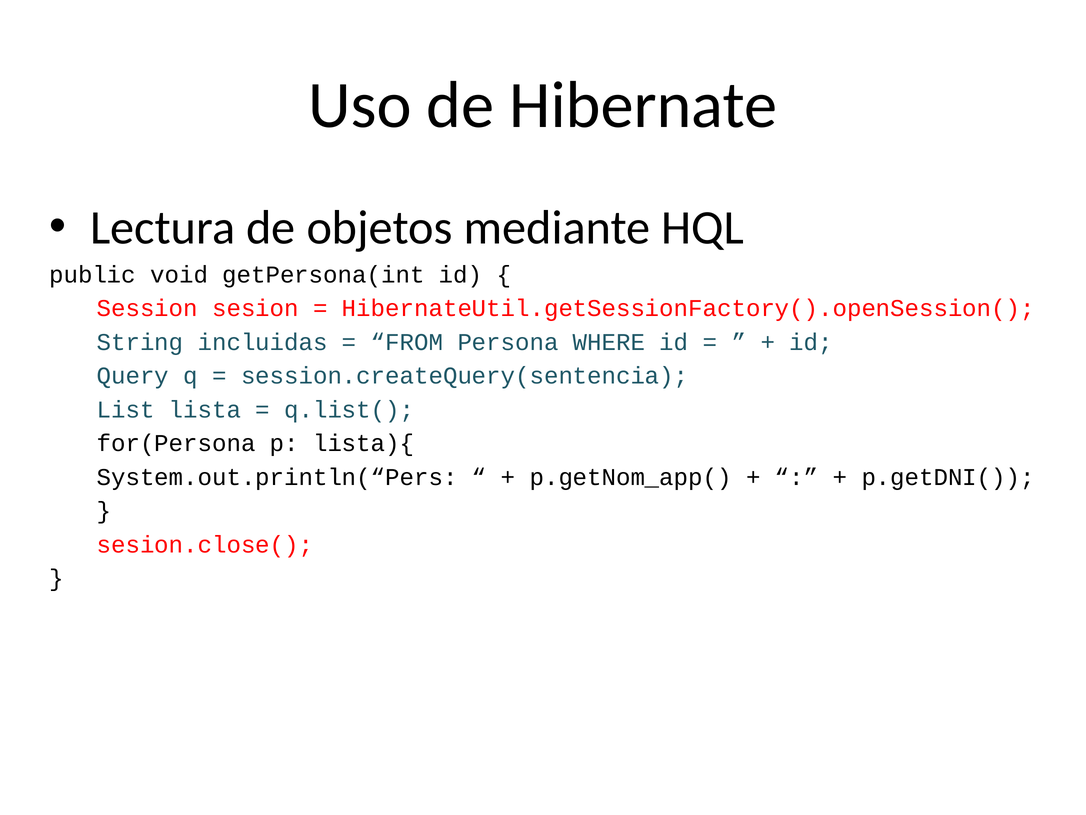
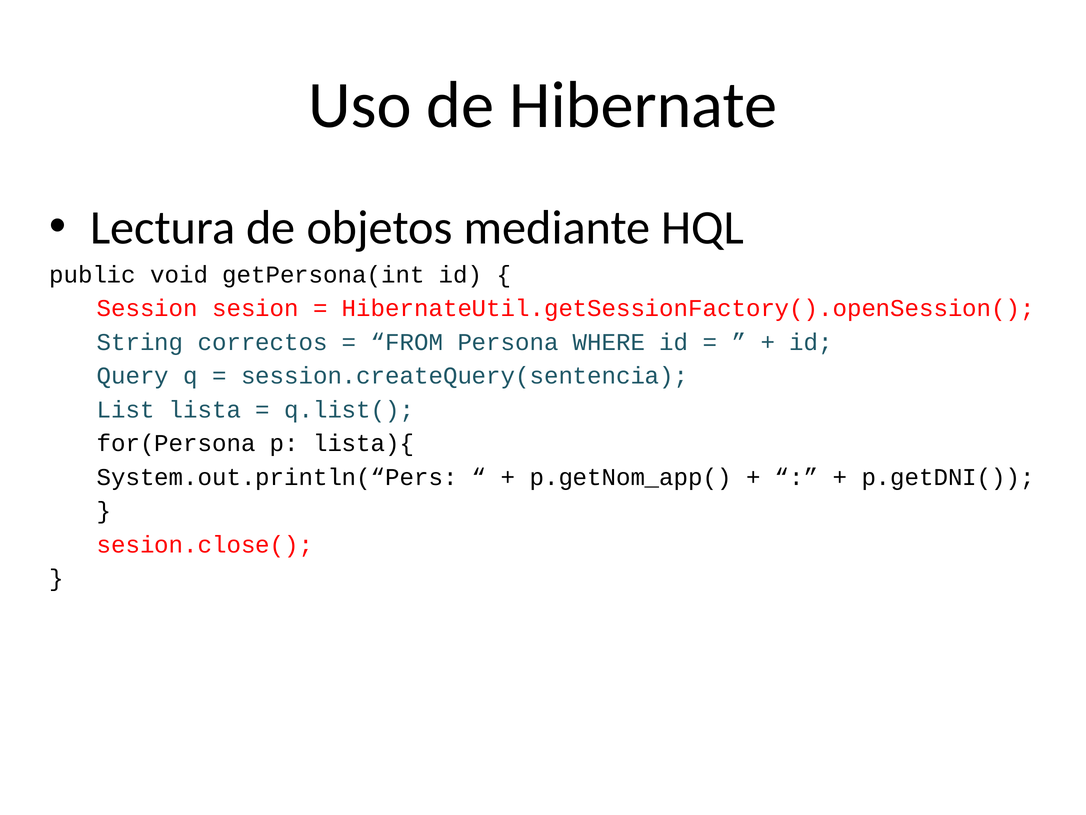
incluidas: incluidas -> correctos (263, 342)
